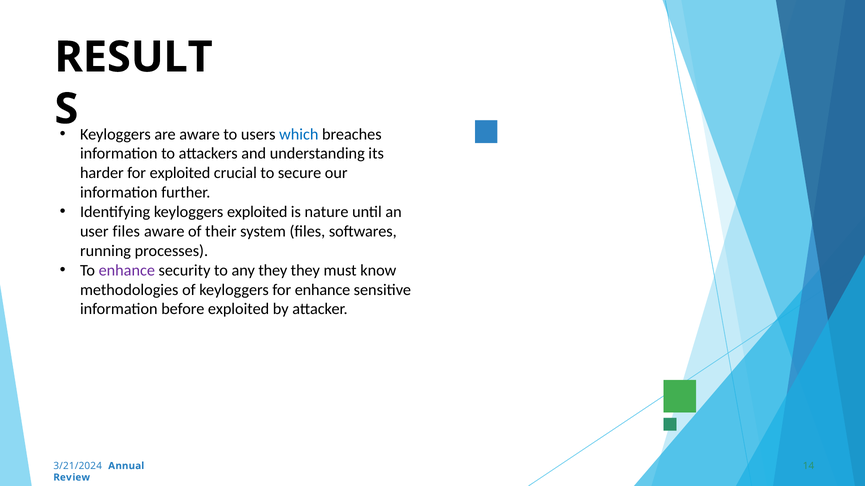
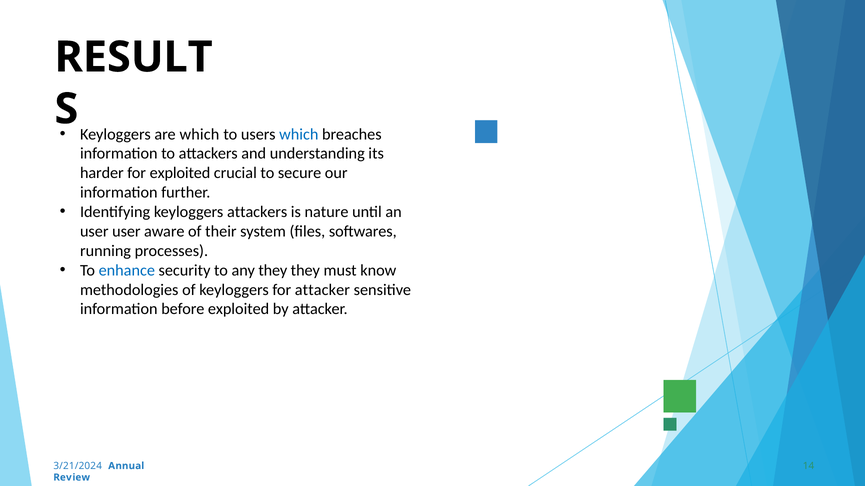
are aware: aware -> which (199, 134)
keyloggers exploited: exploited -> attackers (257, 212)
user files: files -> user (126, 232)
enhance colour: purple -> blue (127, 271)
for enhance: enhance -> attacker (322, 290)
